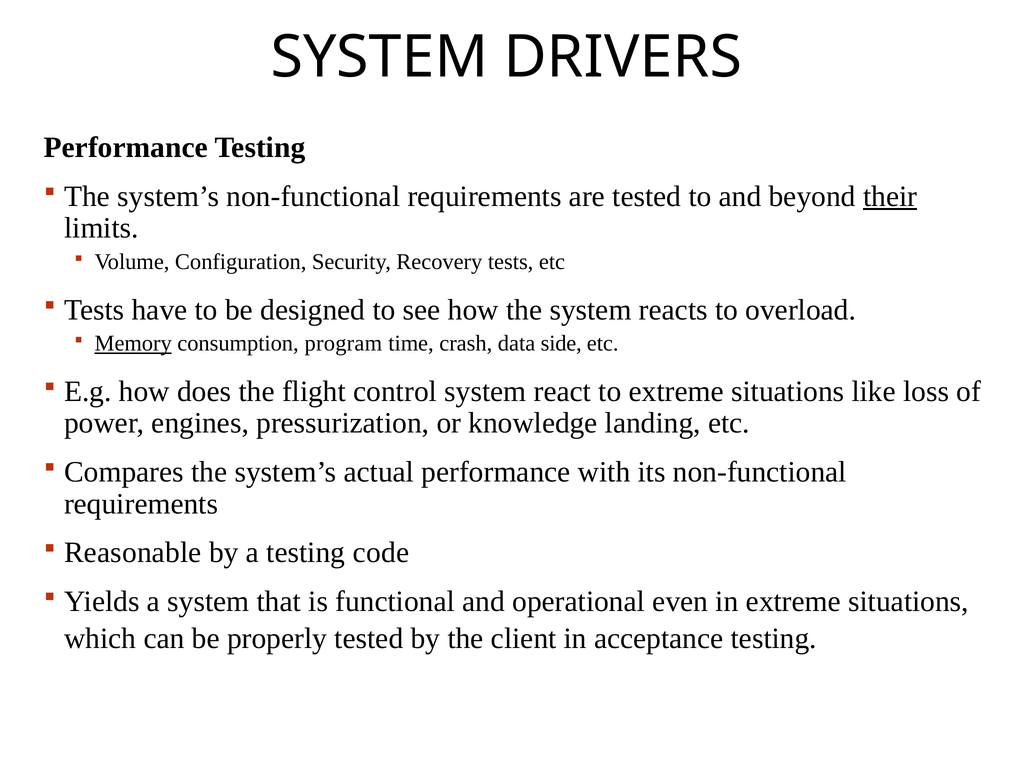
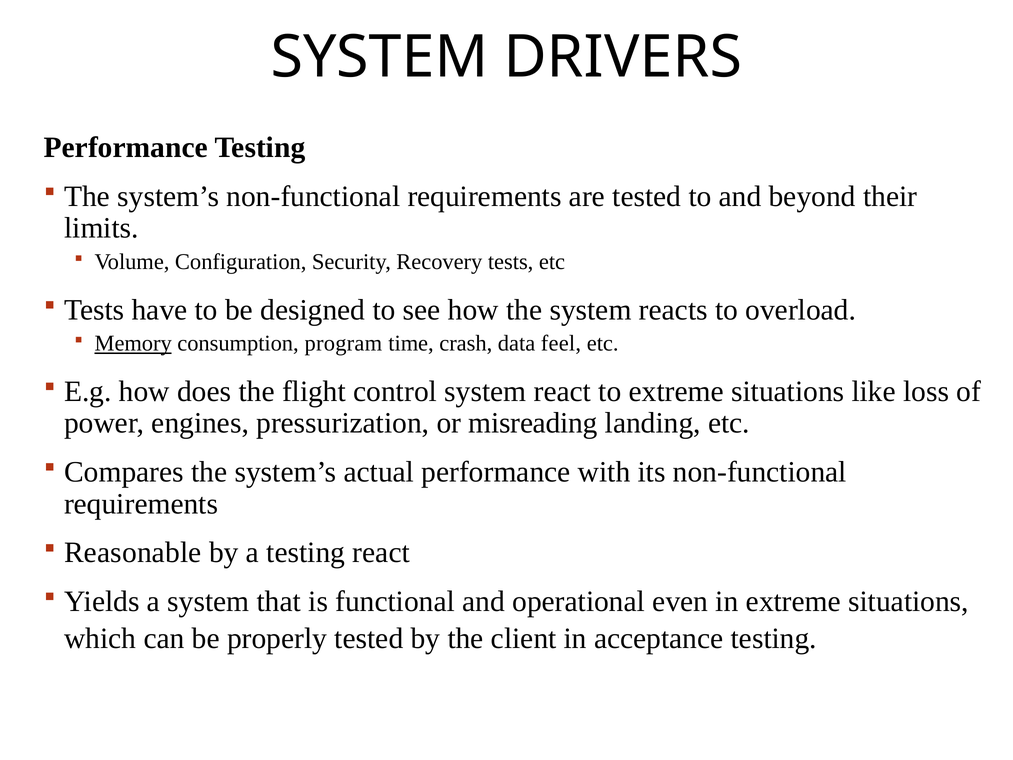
their underline: present -> none (890, 196)
side: side -> feel (561, 343)
knowledge: knowledge -> misreading (533, 423)
testing code: code -> react (381, 553)
